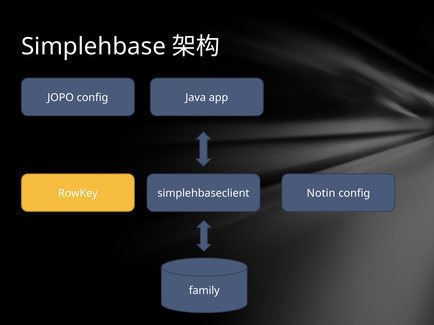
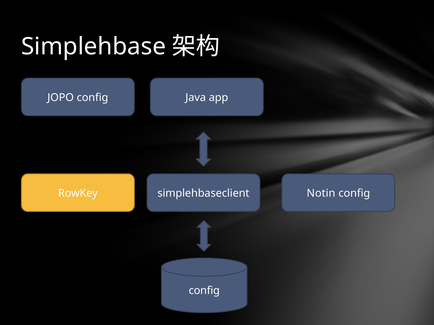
family: family -> config (204, 291)
